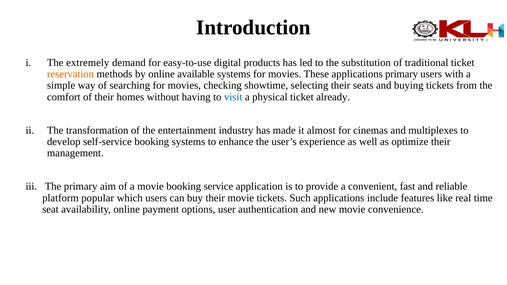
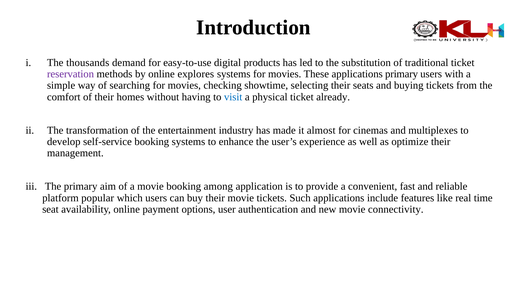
extremely: extremely -> thousands (88, 63)
reservation colour: orange -> purple (70, 74)
available: available -> explores (196, 74)
service: service -> among (218, 187)
convenience: convenience -> connectivity (396, 209)
